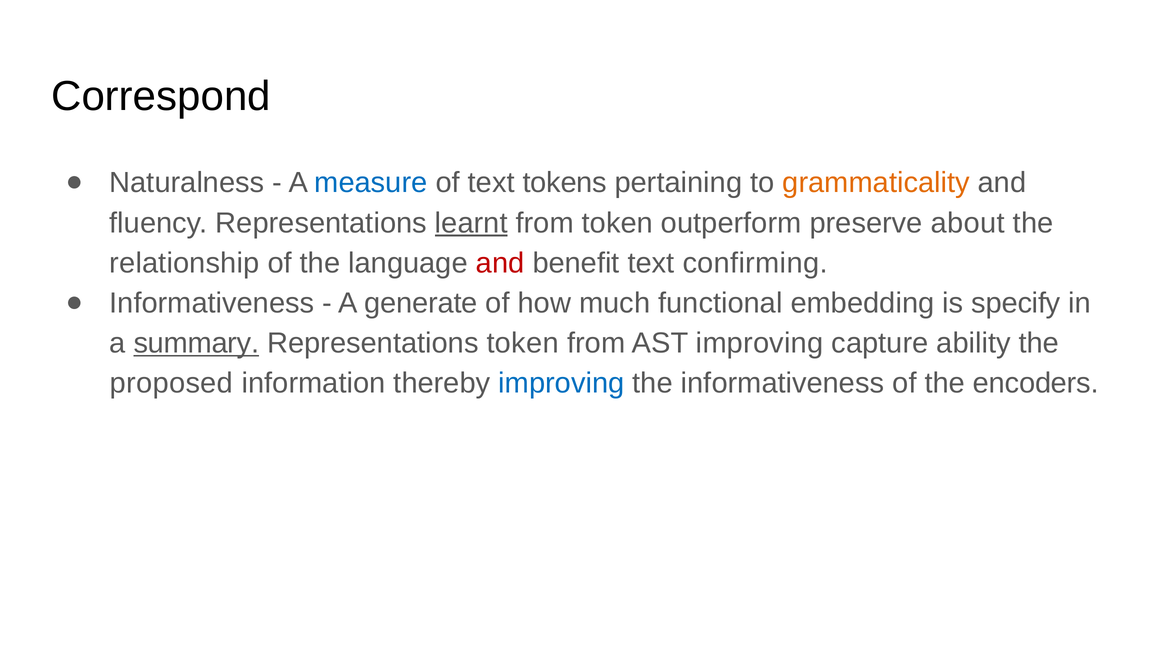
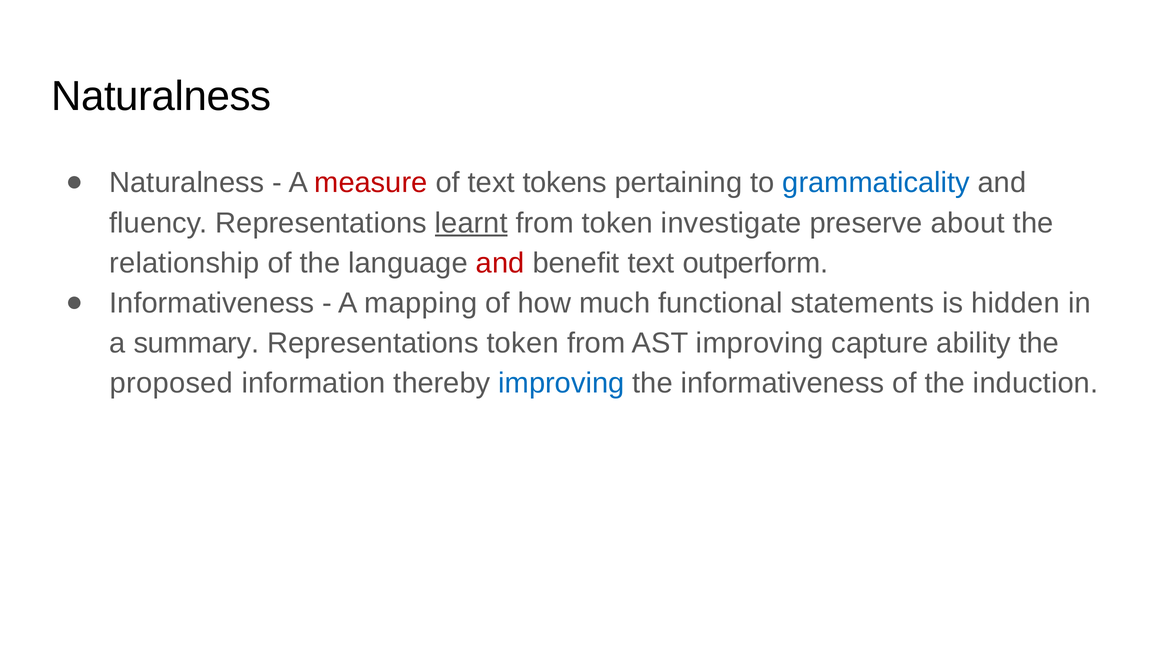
Correspond: Correspond -> Naturalness (161, 96)
measure colour: blue -> red (371, 183)
grammaticality colour: orange -> blue (876, 183)
outperform: outperform -> investigate (731, 223)
confirming: confirming -> outperform (755, 263)
generate: generate -> mapping (421, 303)
embedding: embedding -> statements (862, 303)
specify: specify -> hidden (1016, 303)
summary underline: present -> none (196, 343)
encoders: encoders -> induction (1036, 383)
